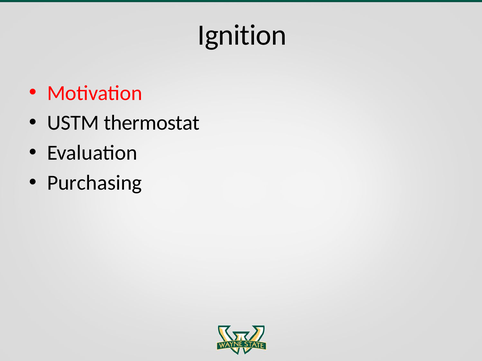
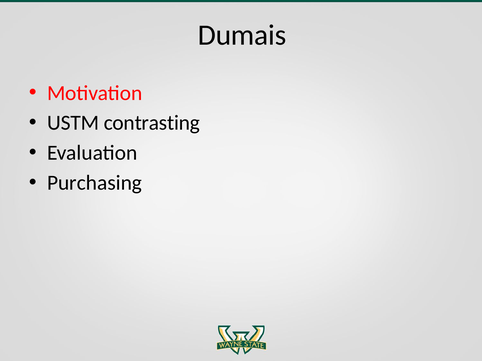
Ignition: Ignition -> Dumais (242, 35)
thermostat: thermostat -> contrasting (152, 123)
